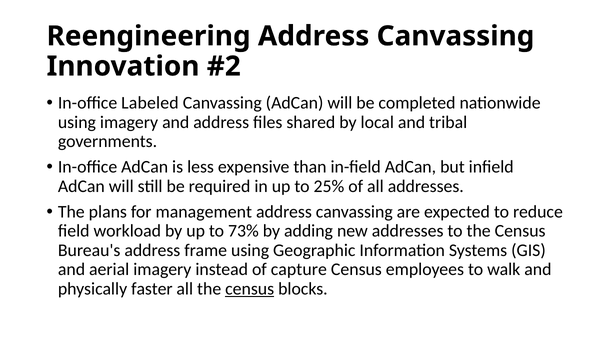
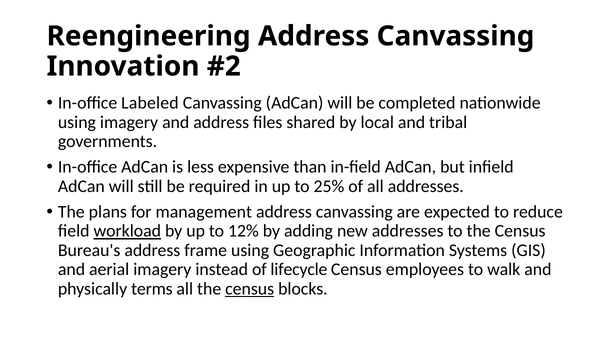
workload underline: none -> present (127, 231)
73%: 73% -> 12% (243, 231)
capture: capture -> lifecycle (299, 270)
faster: faster -> terms (152, 289)
